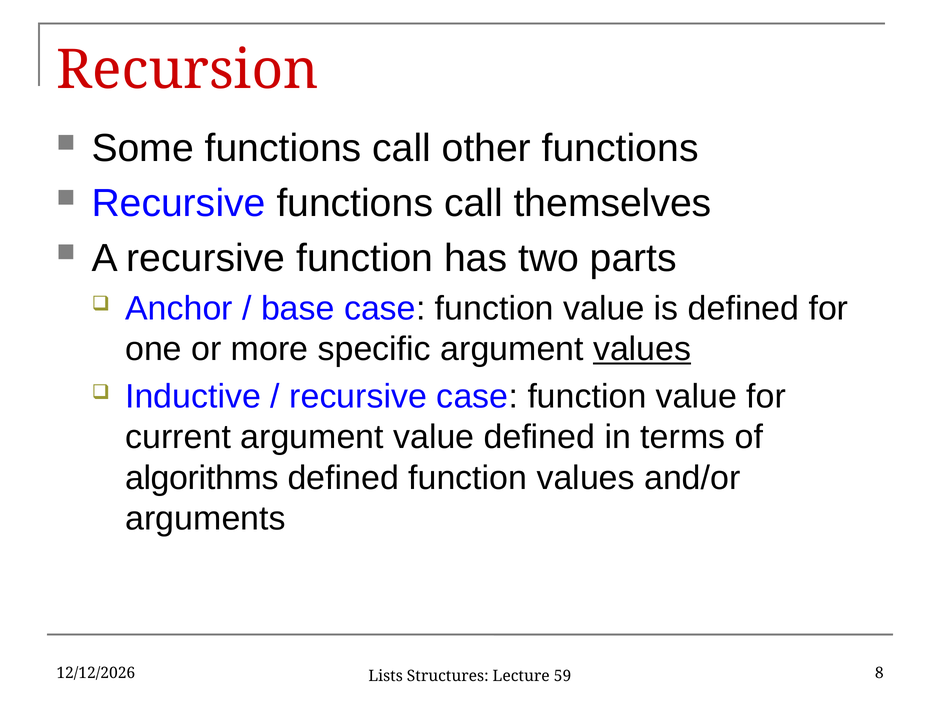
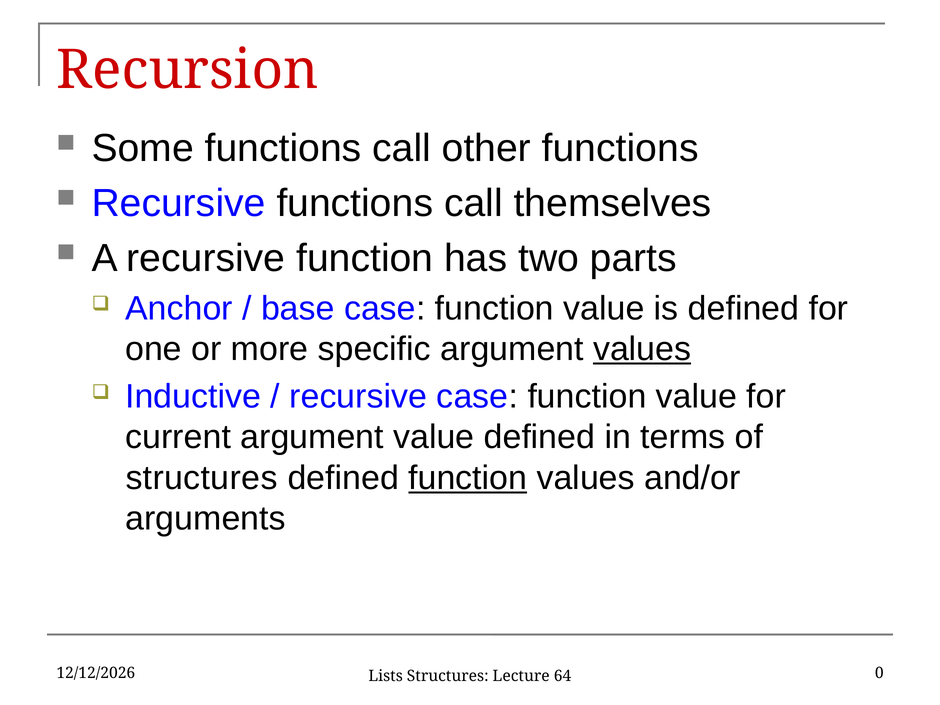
algorithms: algorithms -> structures (202, 478)
function underline: none -> present (468, 478)
8: 8 -> 0 (879, 673)
59: 59 -> 64 (563, 676)
